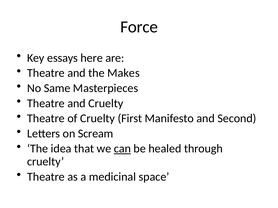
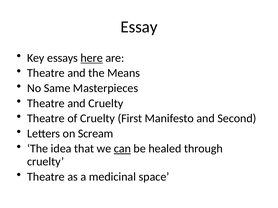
Force: Force -> Essay (139, 27)
here underline: none -> present (92, 58)
Makes: Makes -> Means (124, 73)
